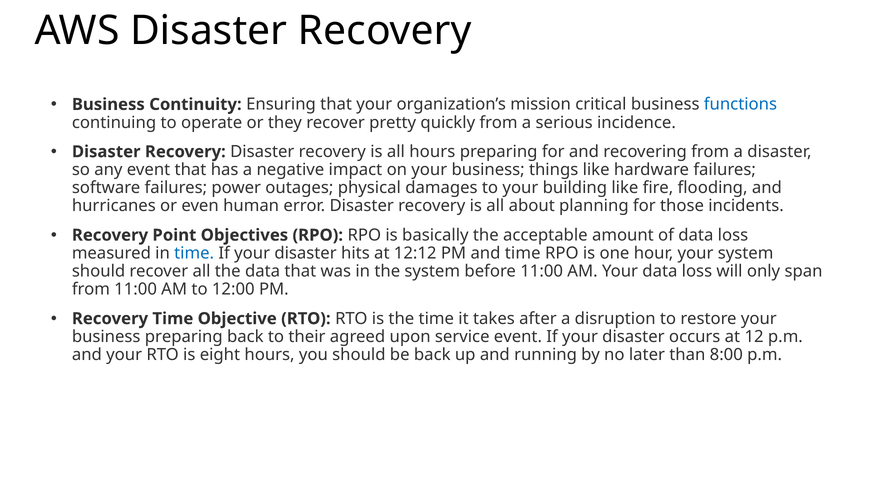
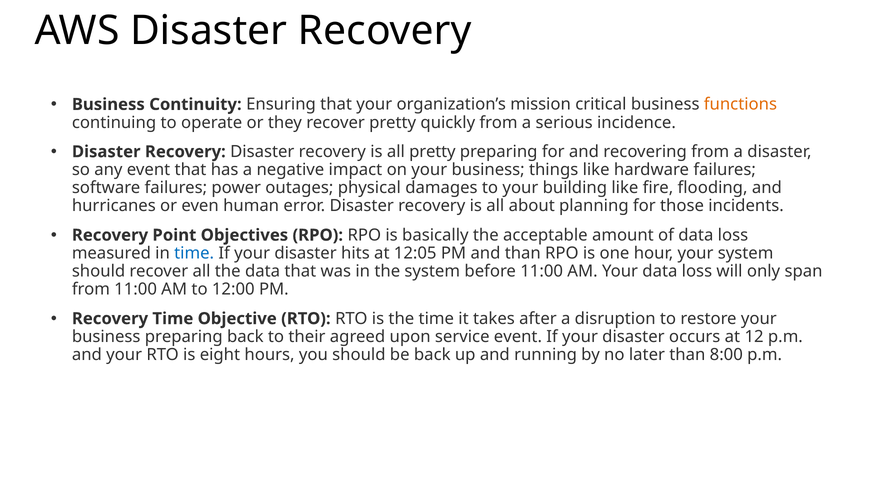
functions colour: blue -> orange (740, 104)
all hours: hours -> pretty (432, 152)
12:12: 12:12 -> 12:05 (415, 253)
and time: time -> than (523, 253)
